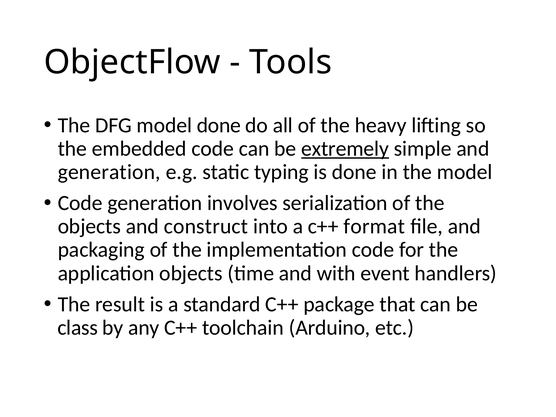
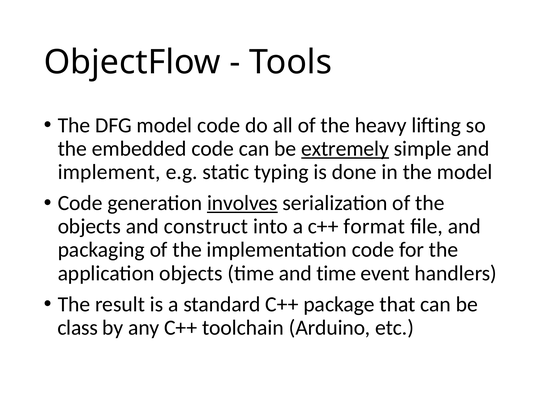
model done: done -> code (219, 125)
generation: generation -> implement (109, 172)
involves underline: none -> present (242, 203)
and with: with -> time (336, 273)
